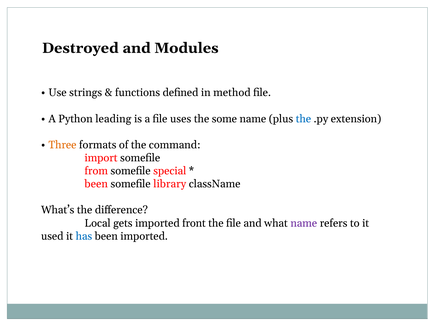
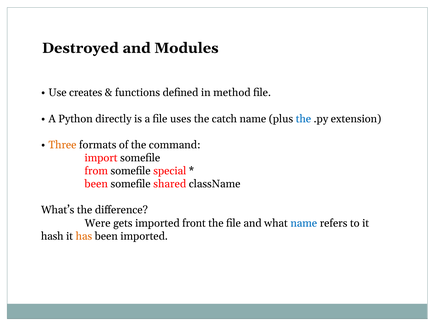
strings: strings -> creates (86, 93)
leading: leading -> directly (113, 119)
some: some -> catch (224, 119)
library: library -> shared (170, 184)
Local: Local -> Were (98, 223)
name colour: purple -> blue (304, 223)
used: used -> hash (52, 236)
has colour: blue -> orange (84, 236)
